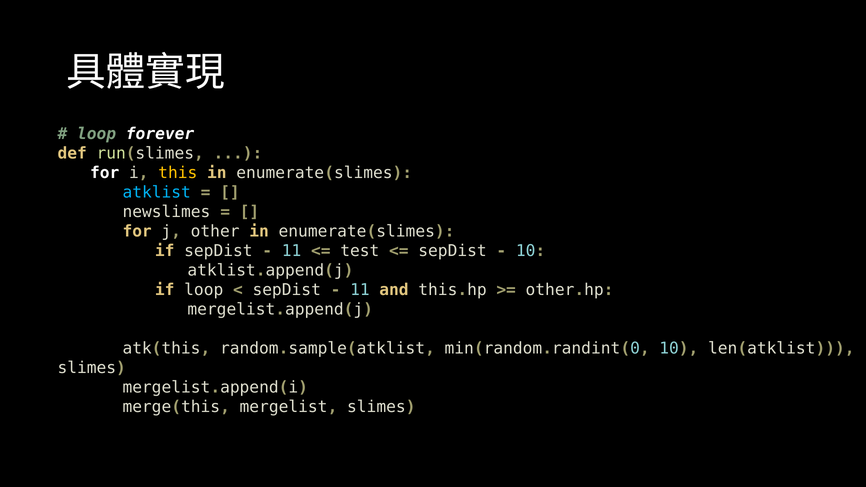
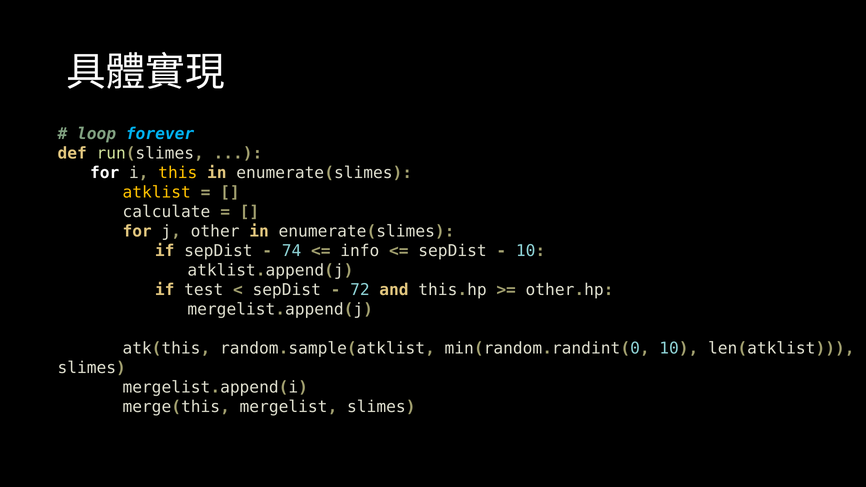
forever colour: white -> light blue (160, 134)
atklist colour: light blue -> yellow (157, 193)
newslimes: newslimes -> calculate (166, 212)
11: 11 -> 74 (292, 251)
test: test -> info (360, 251)
if loop: loop -> test (204, 290)
11: 11 -> 72 (360, 290)
